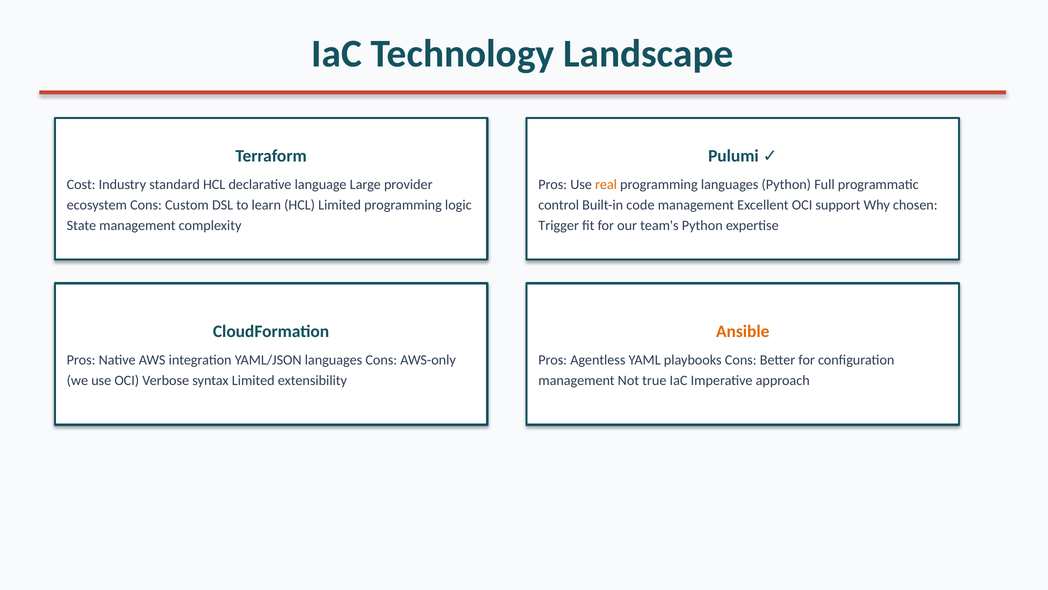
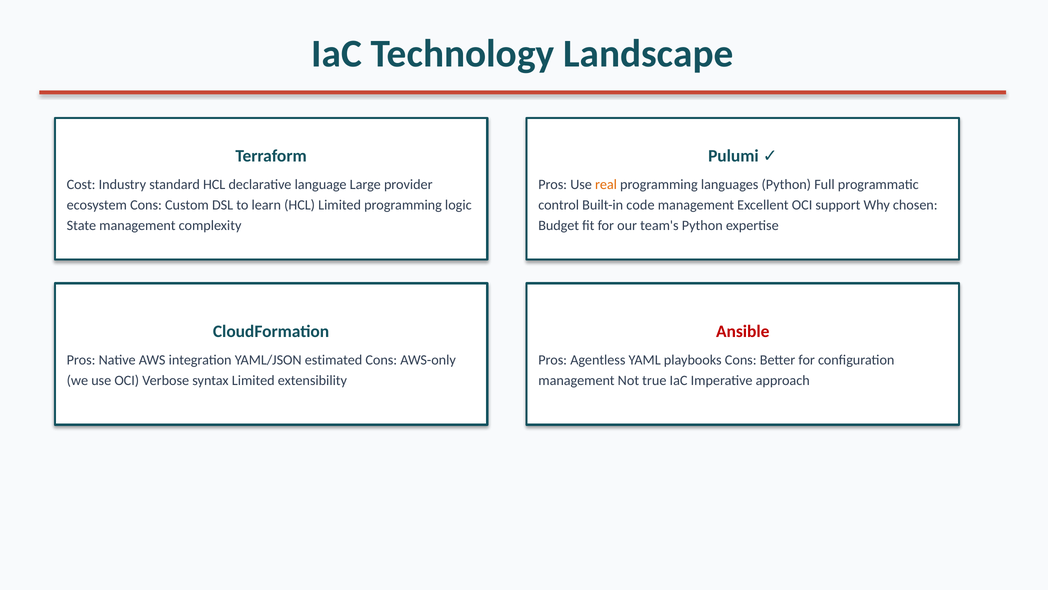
Trigger: Trigger -> Budget (559, 226)
Ansible colour: orange -> red (743, 331)
YAML/JSON languages: languages -> estimated (334, 360)
